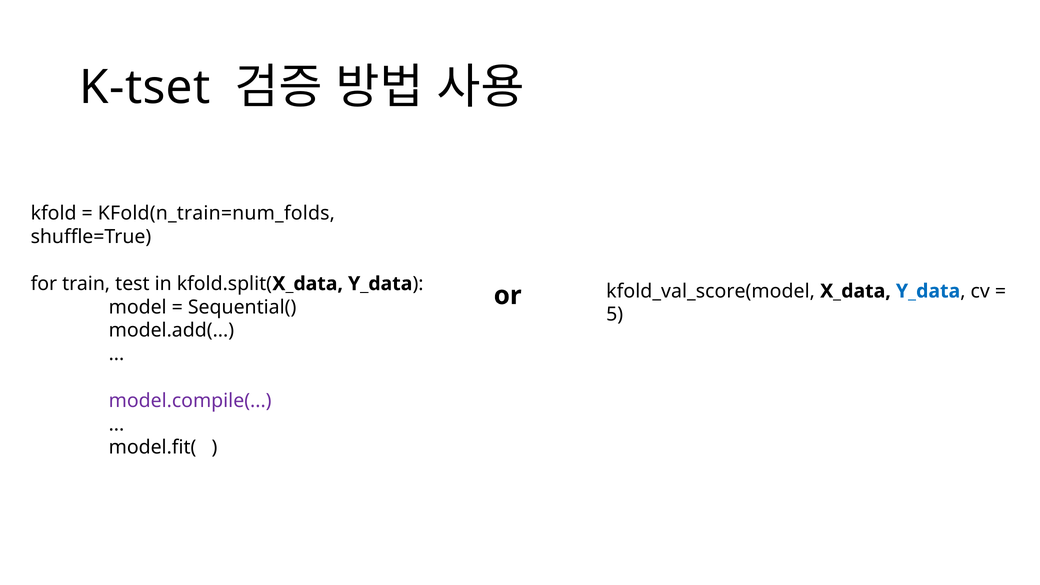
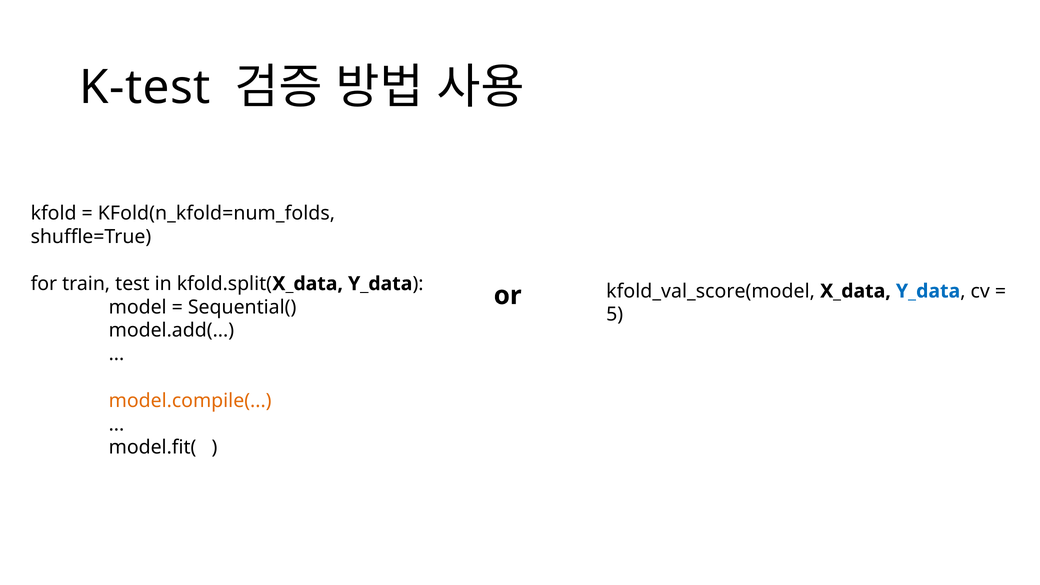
K-tset: K-tset -> K-test (145, 87)
KFold(n_train=num_folds: KFold(n_train=num_folds -> KFold(n_kfold=num_folds (216, 213)
model.compile( colour: purple -> orange (190, 401)
